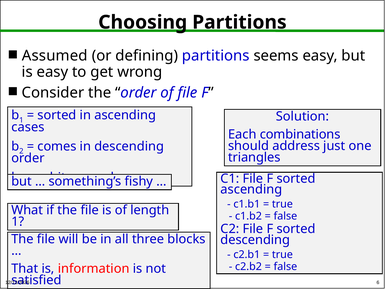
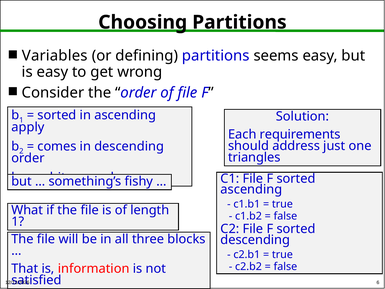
Assumed: Assumed -> Variables (55, 56)
cases: cases -> apply (28, 127)
combinations: combinations -> requirements (300, 134)
